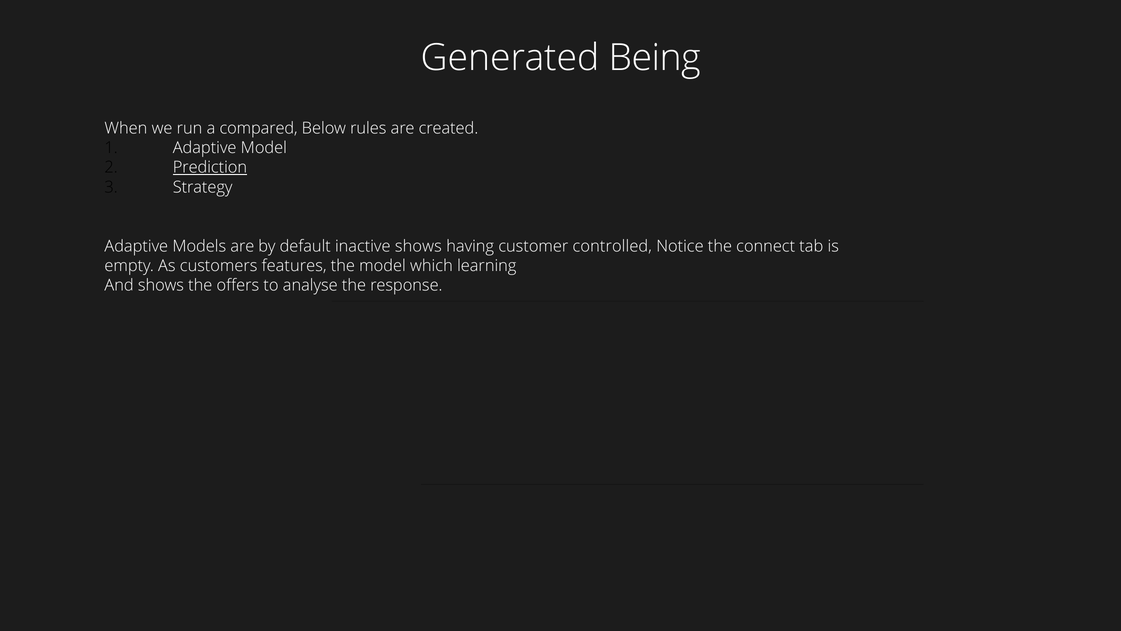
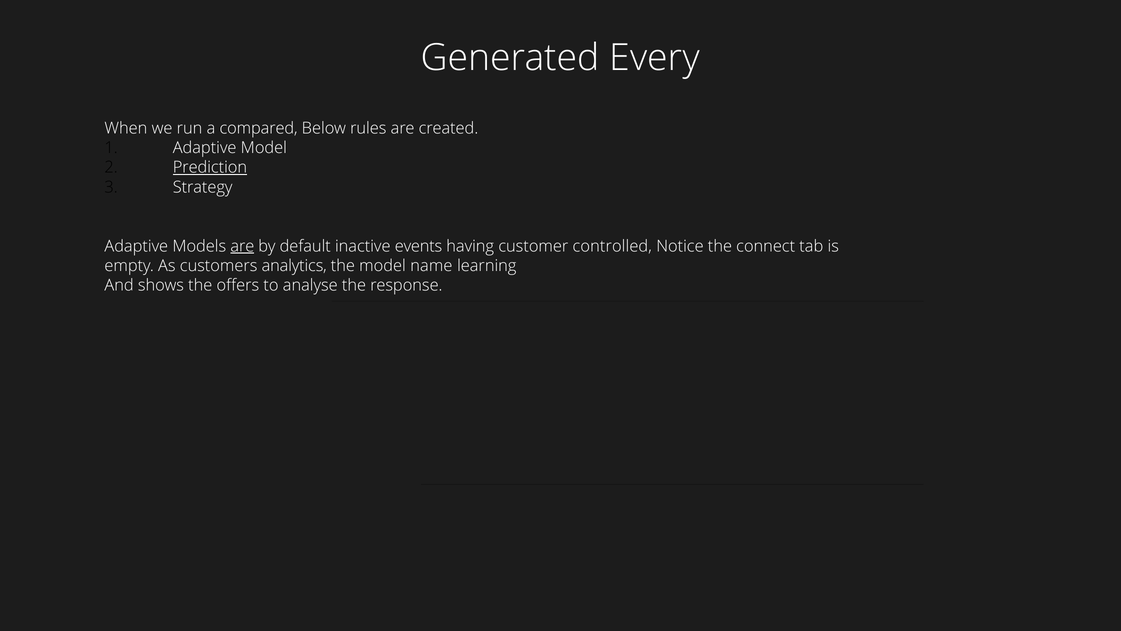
Being: Being -> Every (654, 58)
are underline: none -> present (242, 246)
inactive shows: shows -> events (419, 246)
features: features -> analytics (294, 266)
which: which -> name (431, 266)
